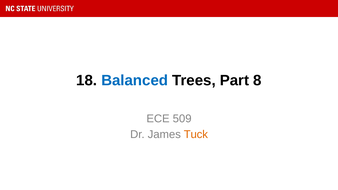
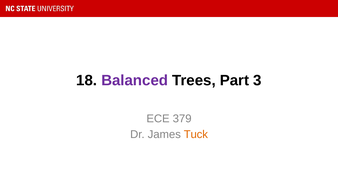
Balanced colour: blue -> purple (135, 80)
8: 8 -> 3 (257, 80)
509: 509 -> 379 (182, 119)
